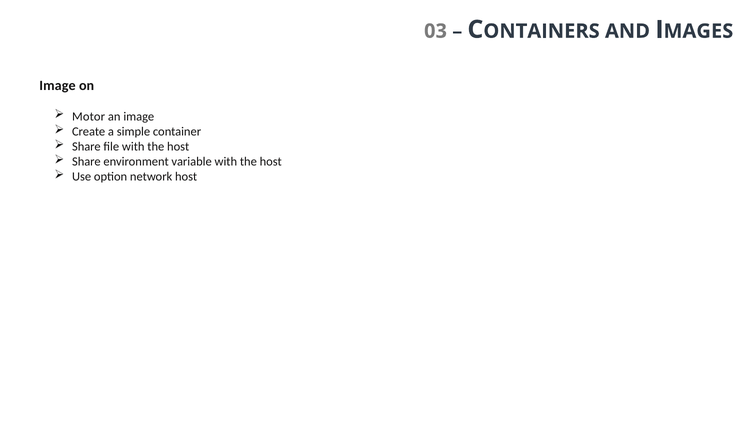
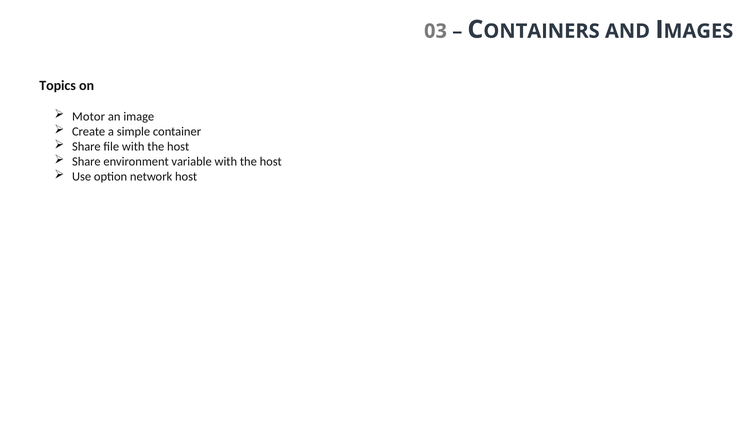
Image: Image -> Topics (58, 86)
